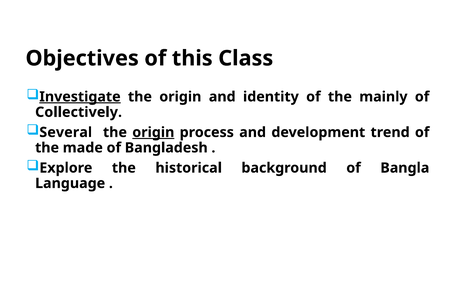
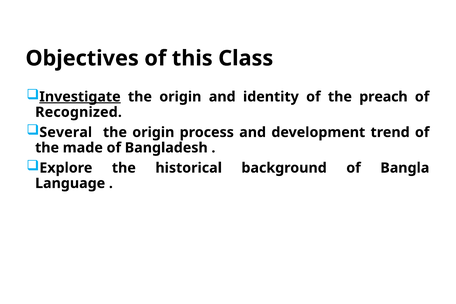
mainly: mainly -> preach (383, 97)
Collectively: Collectively -> Recognized (79, 112)
origin underline: present -> none (153, 132)
